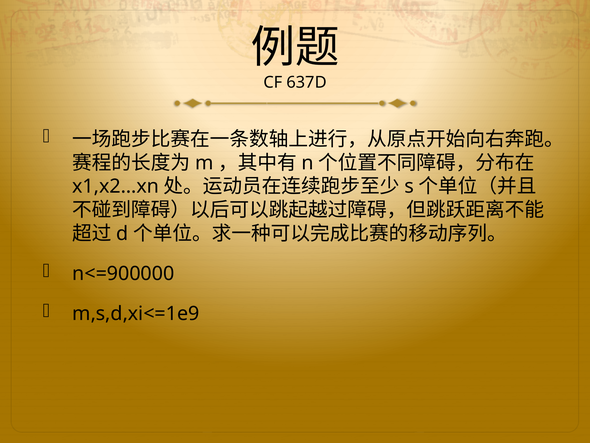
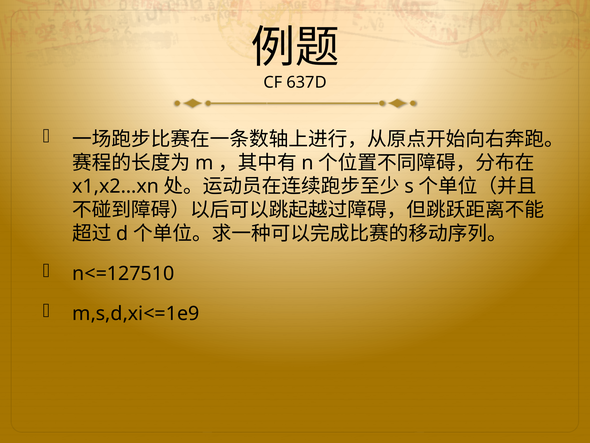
n<=900000: n<=900000 -> n<=127510 (123, 273)
